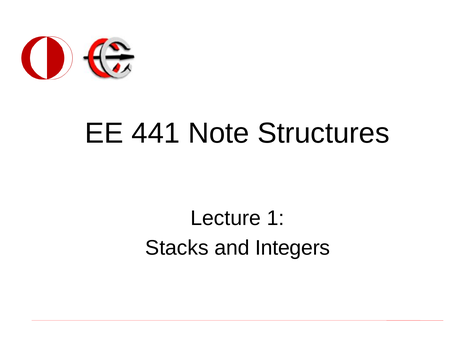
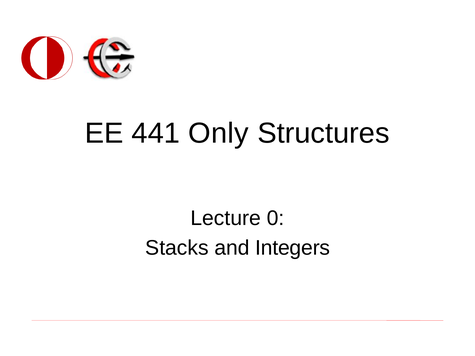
Note: Note -> Only (219, 133)
1: 1 -> 0 (276, 218)
